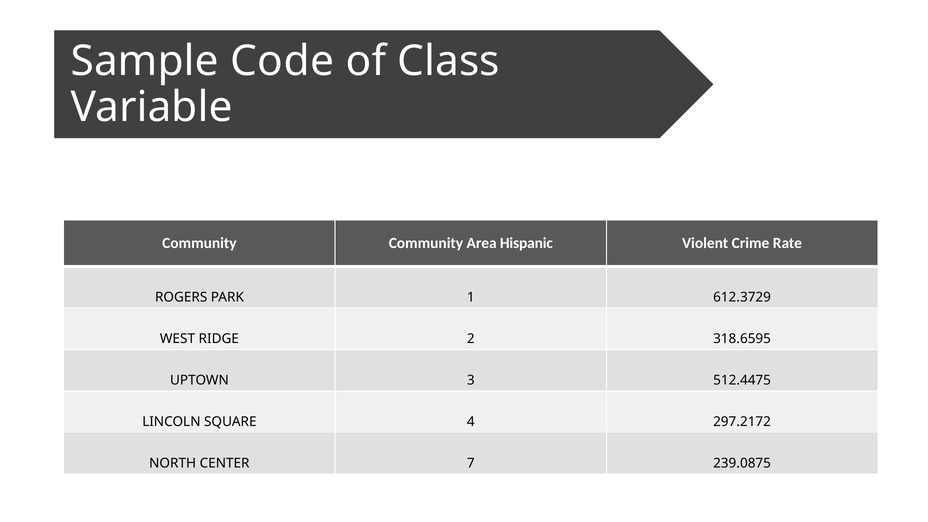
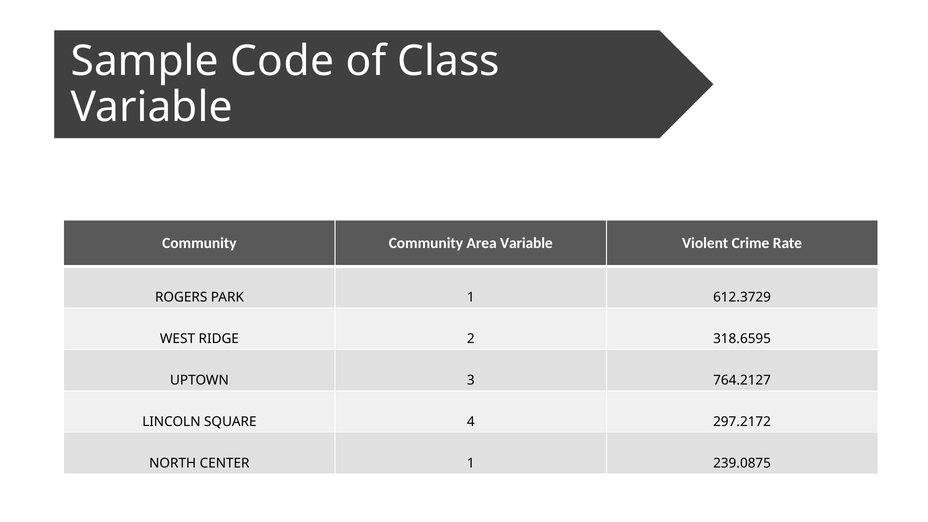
Area Hispanic: Hispanic -> Variable (526, 243)
512.4475: 512.4475 -> 764.2127 (742, 380)
CENTER 7: 7 -> 1 (471, 463)
